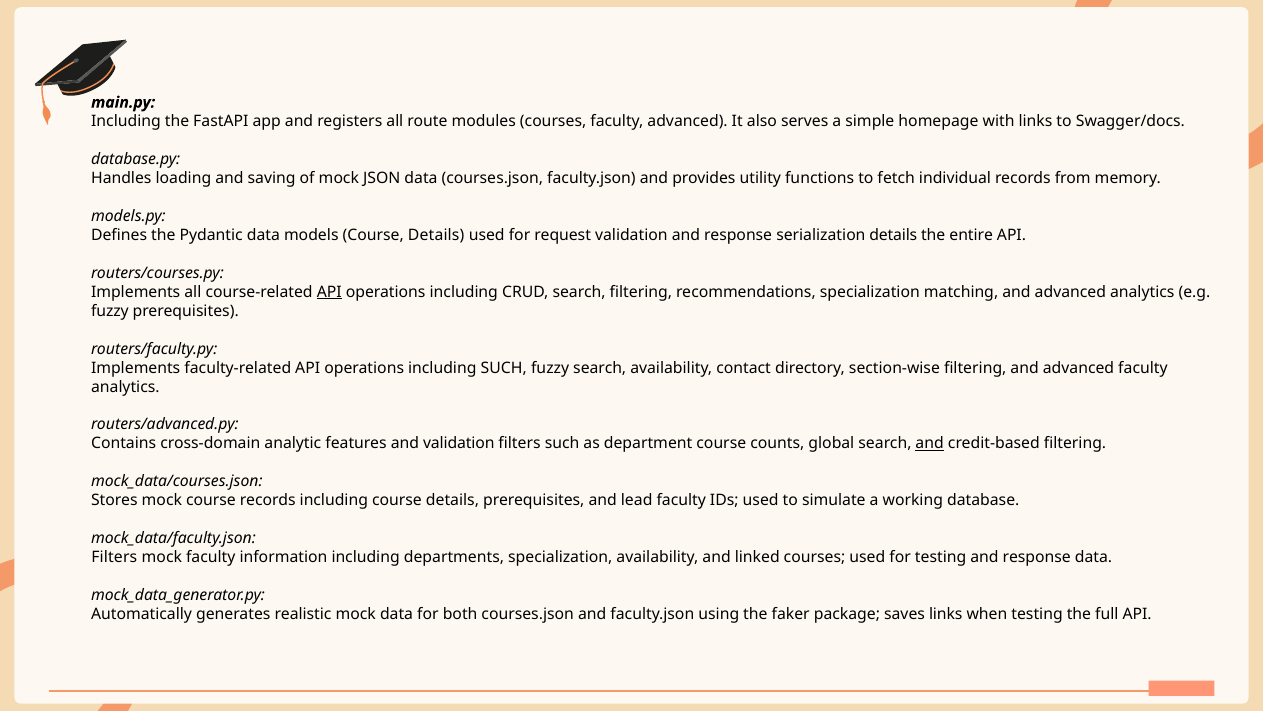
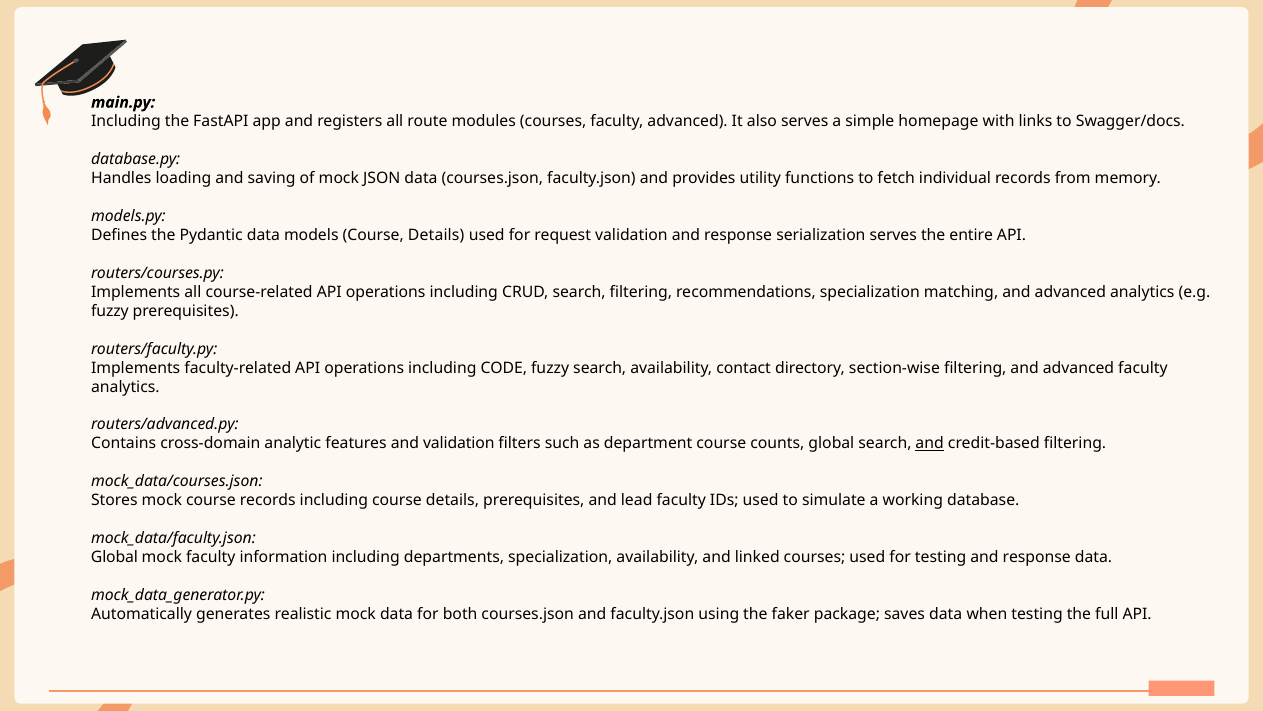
serialization details: details -> serves (893, 235)
API underline: present -> none (329, 292)
including SUCH: SUCH -> CODE (504, 368)
Filters: Filters -> Global (114, 557)
saves links: links -> data (946, 614)
